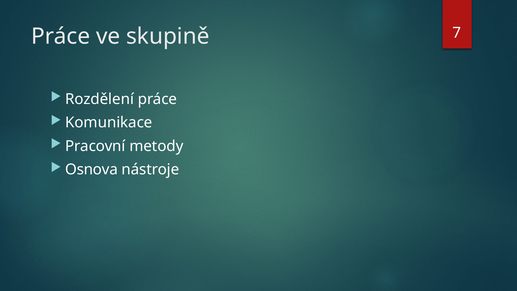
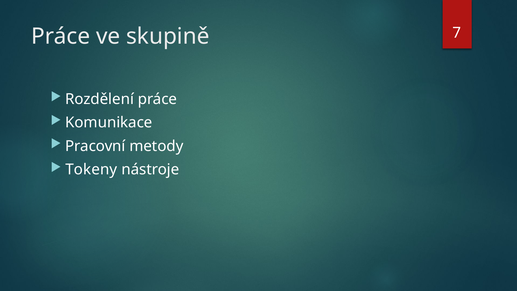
Osnova: Osnova -> Tokeny (91, 169)
